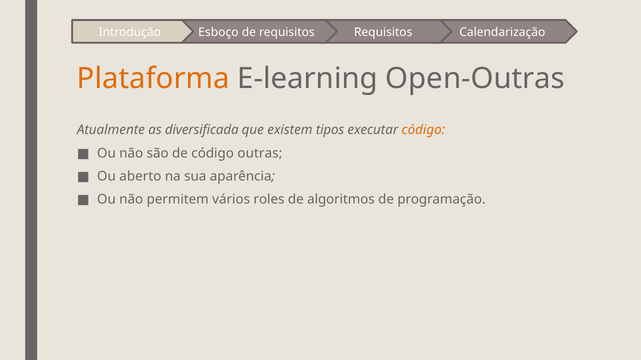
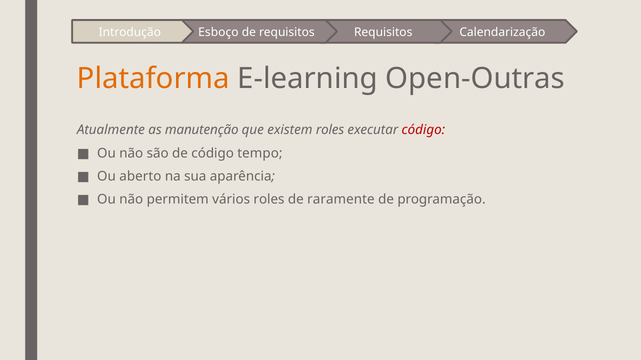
diversificada: diversificada -> manutenção (202, 130)
existem tipos: tipos -> roles (330, 130)
código colour: orange -> red (423, 130)
outras: outras -> tempo (260, 153)
algoritmos: algoritmos -> raramente (341, 200)
